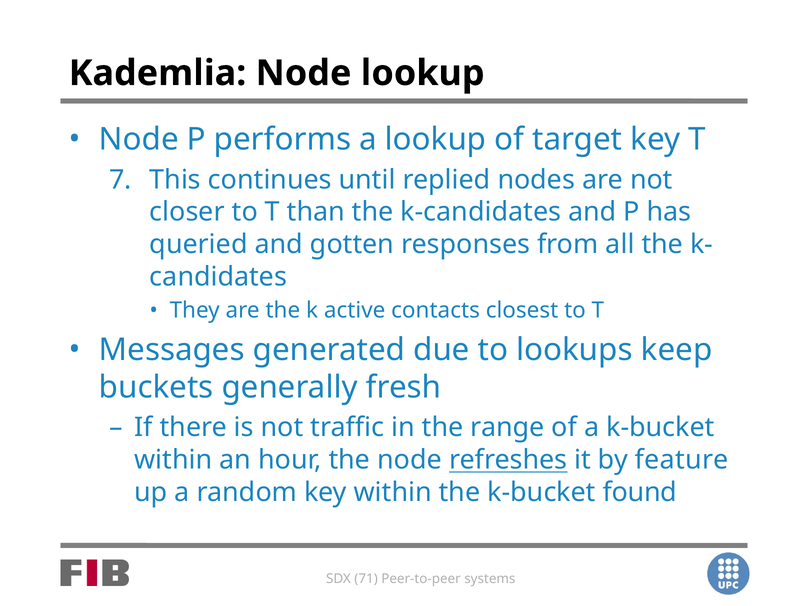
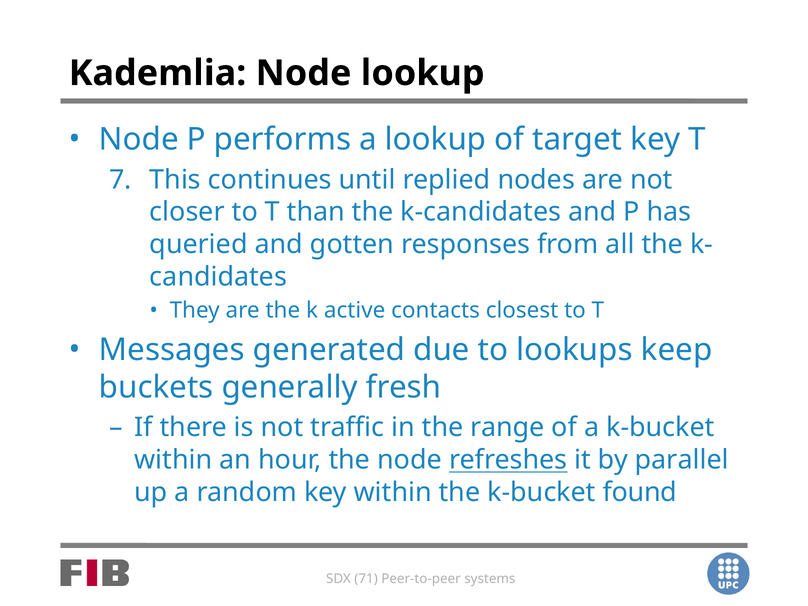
feature: feature -> parallel (682, 460)
